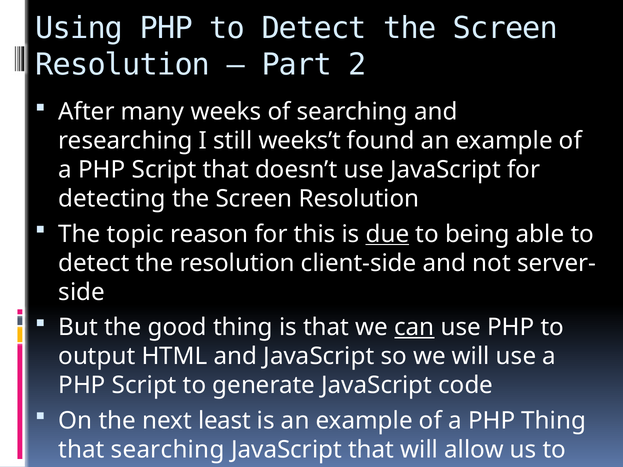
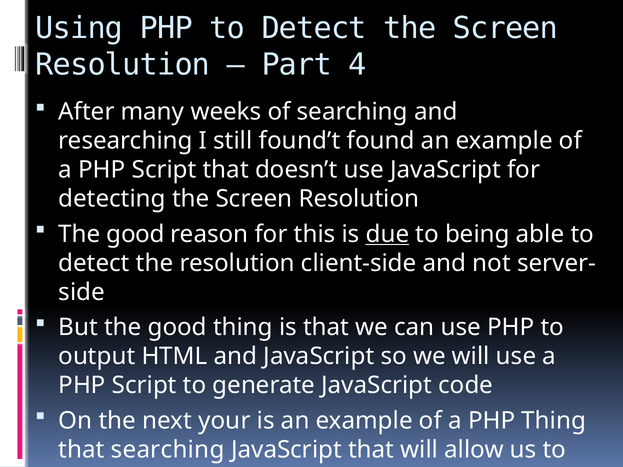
2: 2 -> 4 (358, 65)
weeks’t: weeks’t -> found’t (300, 141)
topic: topic -> good (136, 234)
can underline: present -> none (414, 328)
least: least -> your (224, 421)
